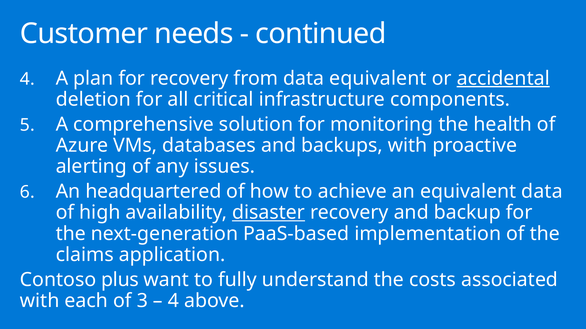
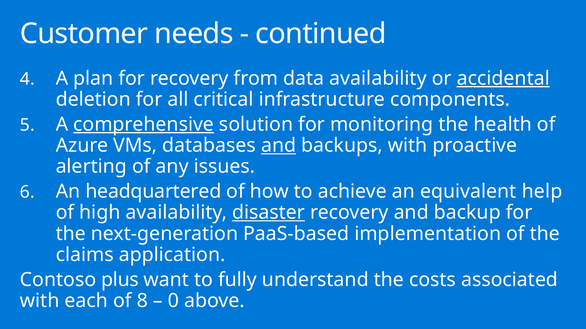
data equivalent: equivalent -> availability (378, 78)
comprehensive underline: none -> present (144, 125)
and underline: none -> present (279, 146)
equivalent data: data -> help (542, 192)
3: 3 -> 8 (142, 301)
4: 4 -> 0 (173, 301)
